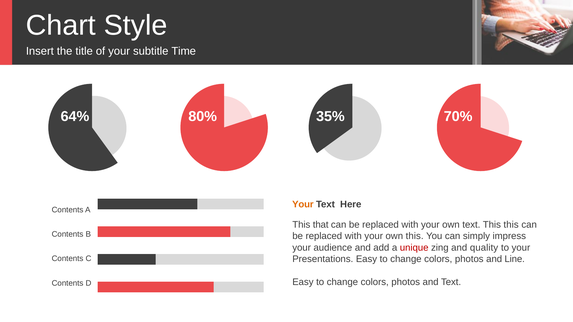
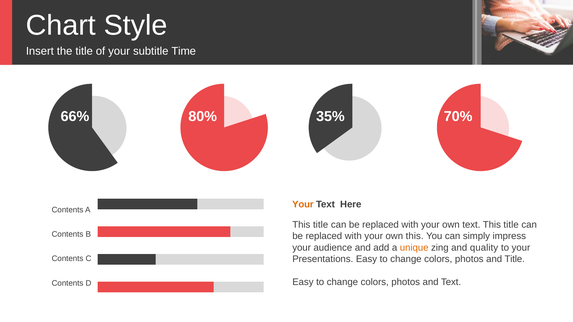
64%: 64% -> 66% (75, 117)
that: that -> title (321, 225)
text This this: this -> title (511, 225)
unique colour: red -> orange (414, 248)
and Line: Line -> Title (515, 259)
